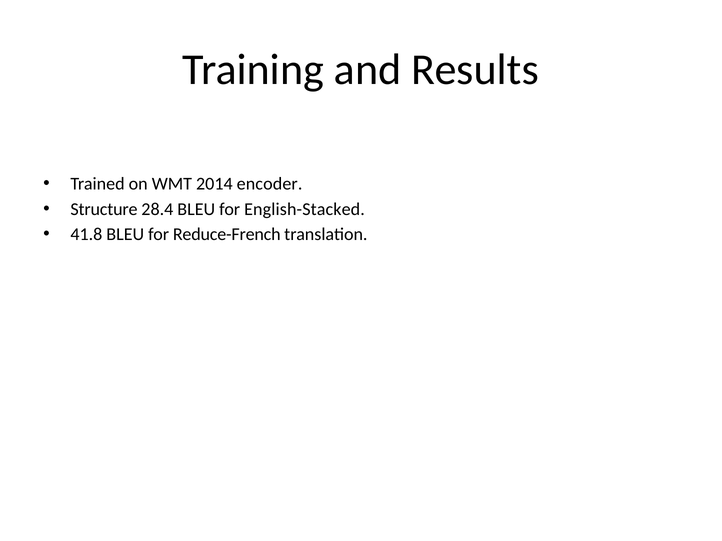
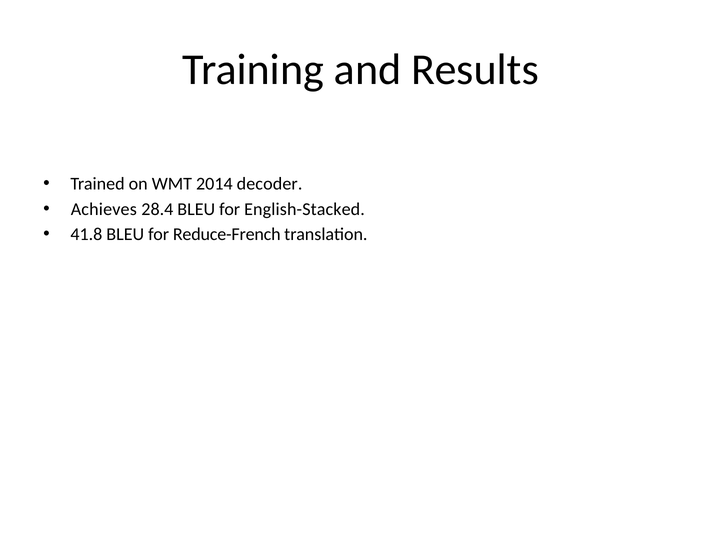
encoder: encoder -> decoder (270, 184)
Structure: Structure -> Achieves (104, 209)
